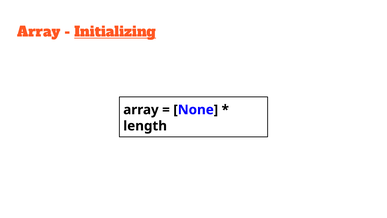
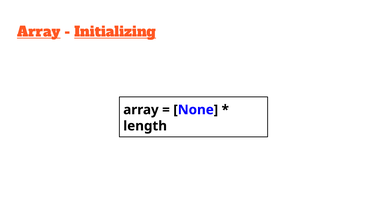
Array underline: none -> present (39, 32)
